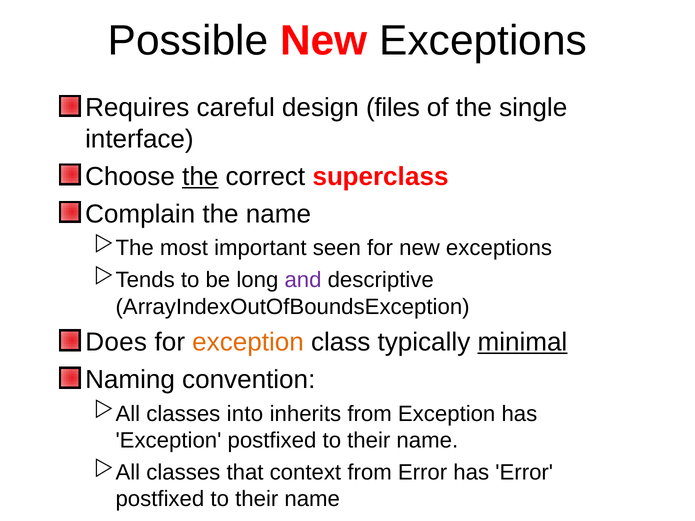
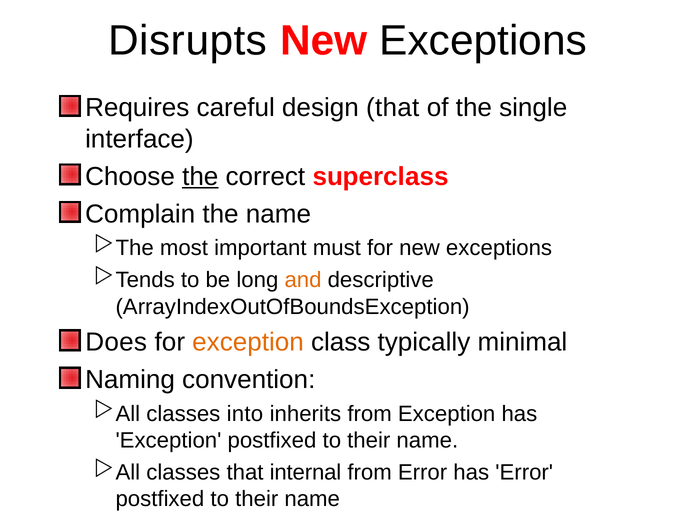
Possible: Possible -> Disrupts (188, 41)
design files: files -> that (393, 108)
seen: seen -> must (337, 248)
and colour: purple -> orange (303, 280)
minimal underline: present -> none (522, 342)
context: context -> internal (305, 473)
